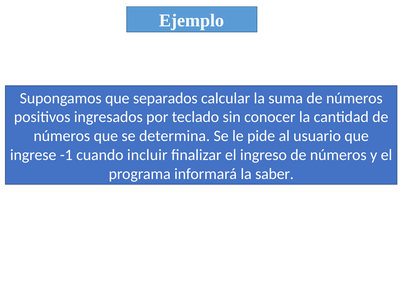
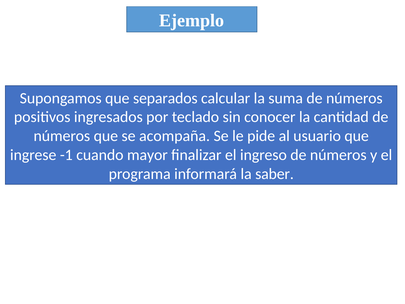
determina: determina -> acompaña (175, 136)
incluir: incluir -> mayor (147, 155)
